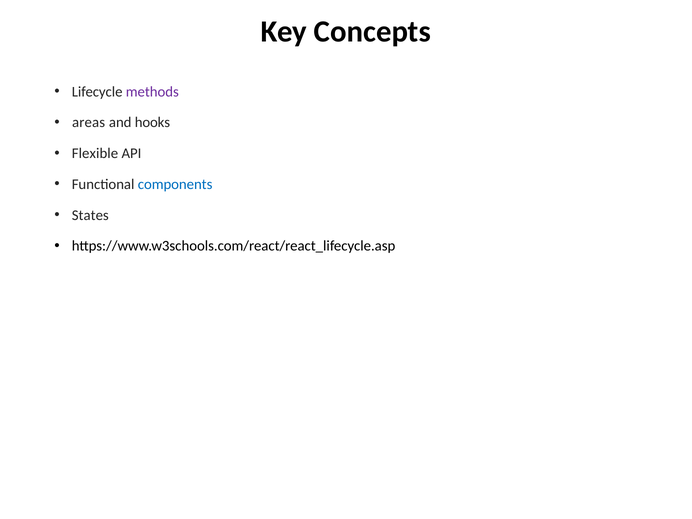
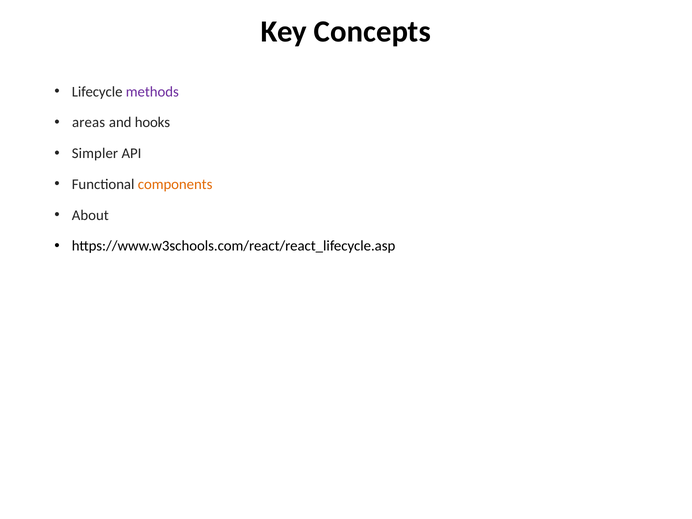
Flexible: Flexible -> Simpler (95, 153)
components colour: blue -> orange (175, 184)
States: States -> About (90, 215)
